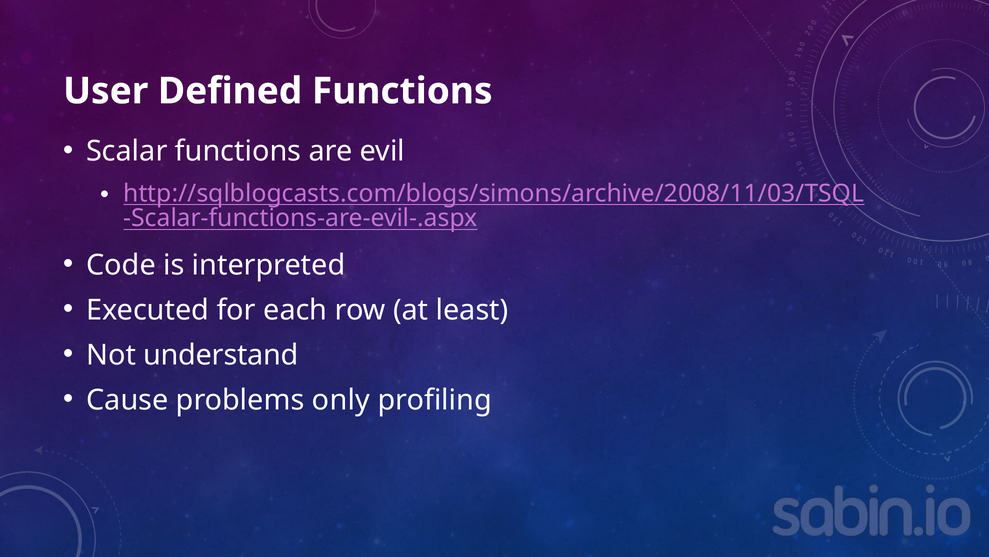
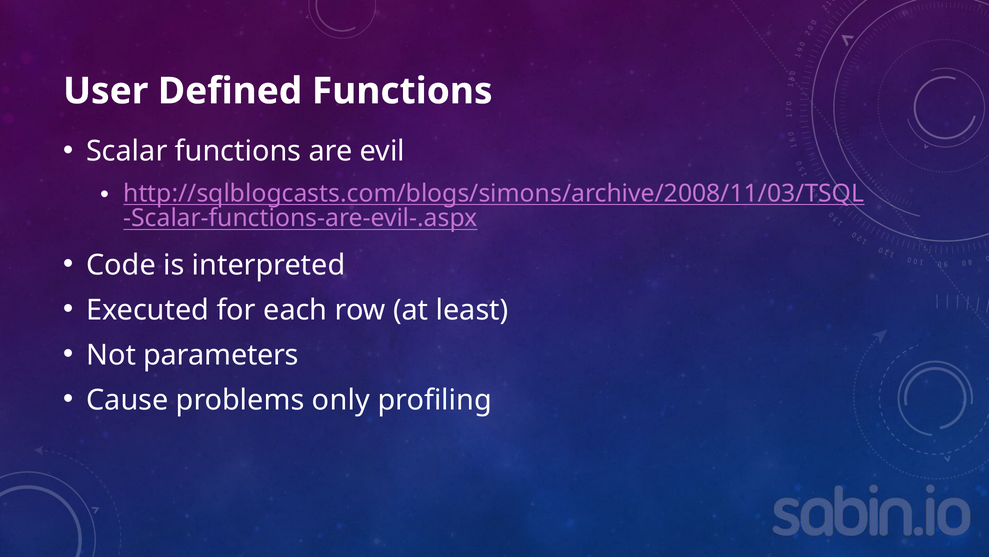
understand: understand -> parameters (221, 355)
